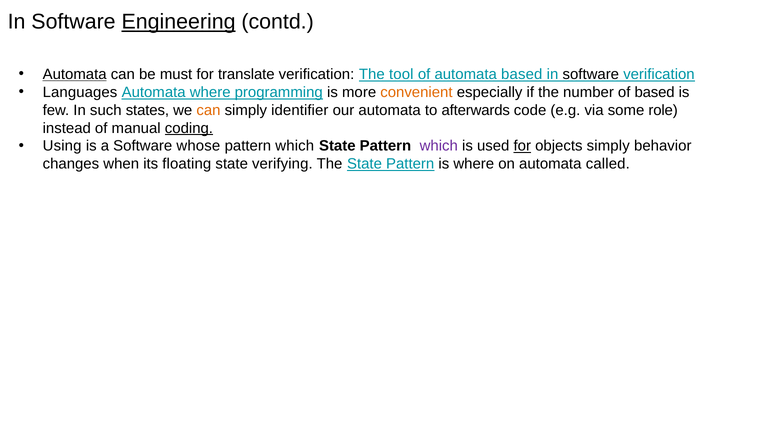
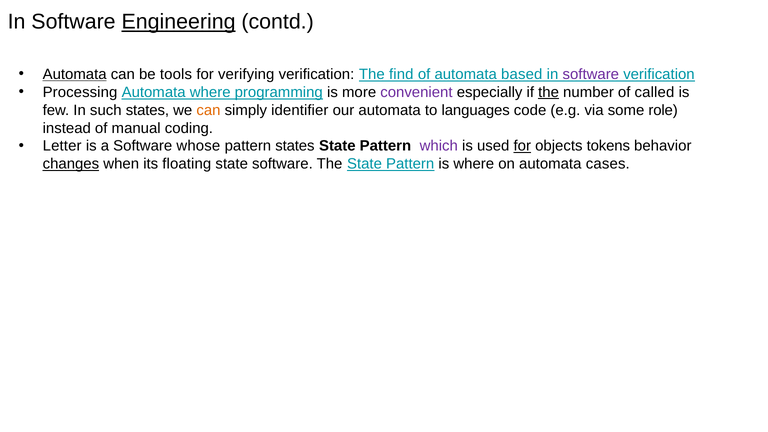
must: must -> tools (176, 74)
translate: translate -> verifying (246, 74)
tool: tool -> find (401, 74)
software colour: black -> purple (591, 74)
Languages: Languages -> Processing (80, 92)
convenient colour: orange -> purple (416, 92)
the underline: none -> present (549, 92)
of based: based -> called (654, 92)
afterwards: afterwards -> languages (476, 110)
coding underline: present -> none (189, 128)
Using: Using -> Letter (62, 146)
which: which -> states (295, 146)
objects simply: simply -> tokens (608, 146)
changes underline: none -> present (71, 164)
state verifying: verifying -> software (282, 164)
called: called -> cases (608, 164)
